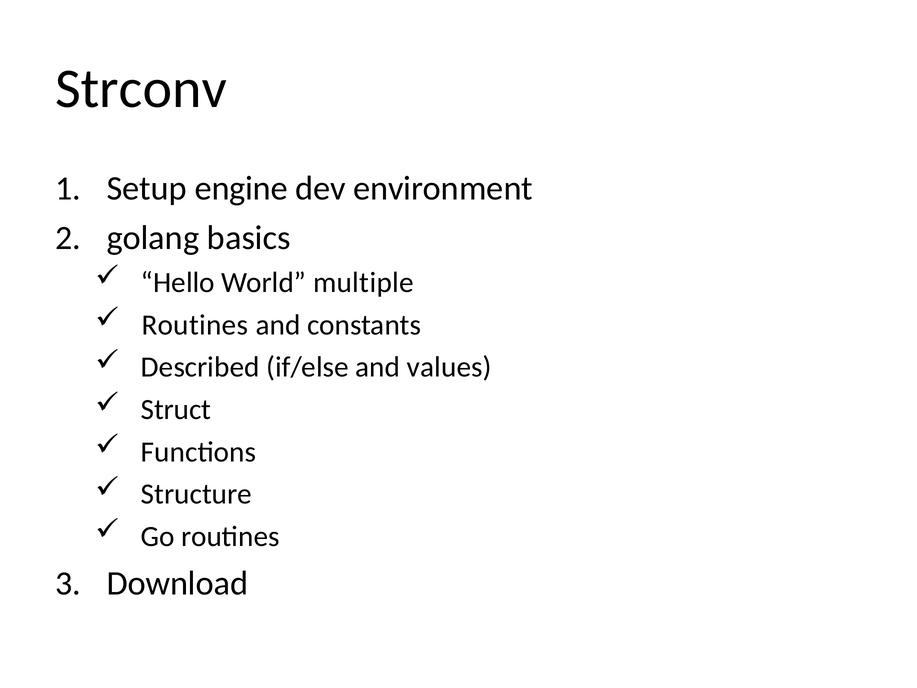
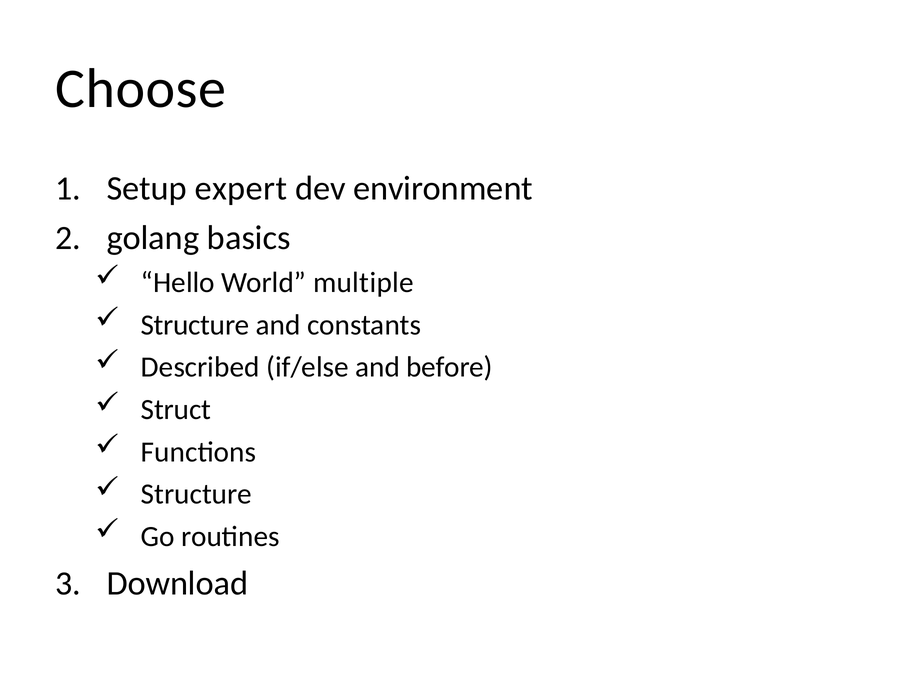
Strconv: Strconv -> Choose (141, 89)
engine: engine -> expert (241, 188)
Routines: Routines -> Structure (195, 325)
values: values -> before (449, 367)
